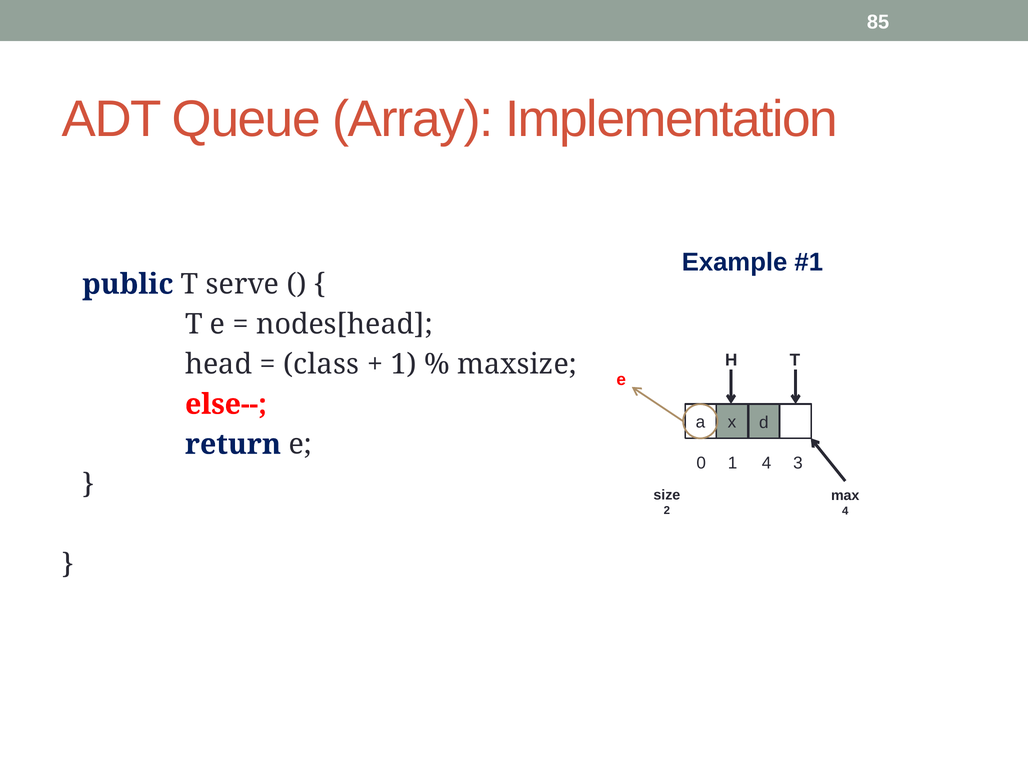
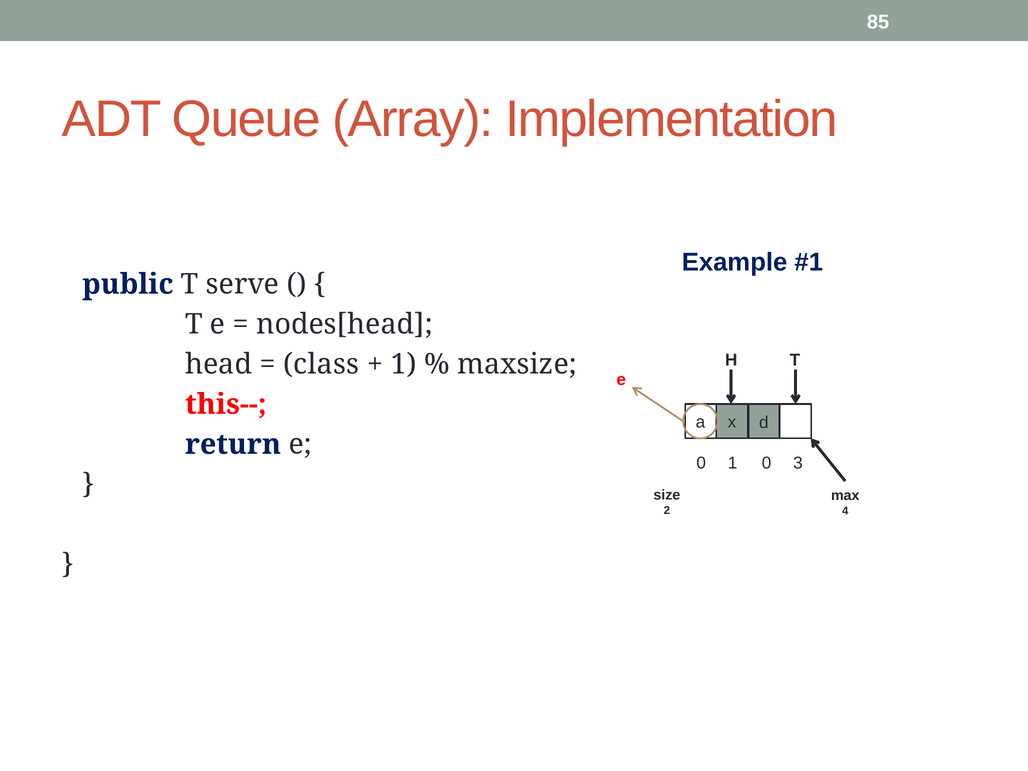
else--: else-- -> this-- (226, 404)
1 4: 4 -> 0 (767, 463)
